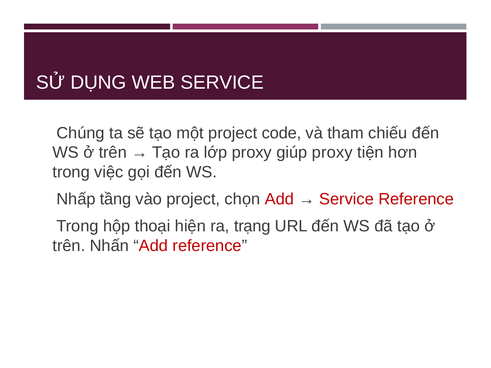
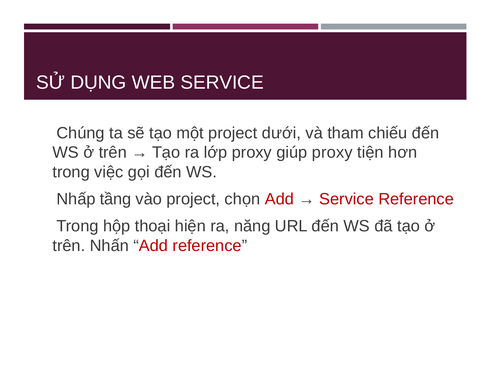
code: code -> dưới (281, 133)
trạng: trạng -> năng (252, 226)
